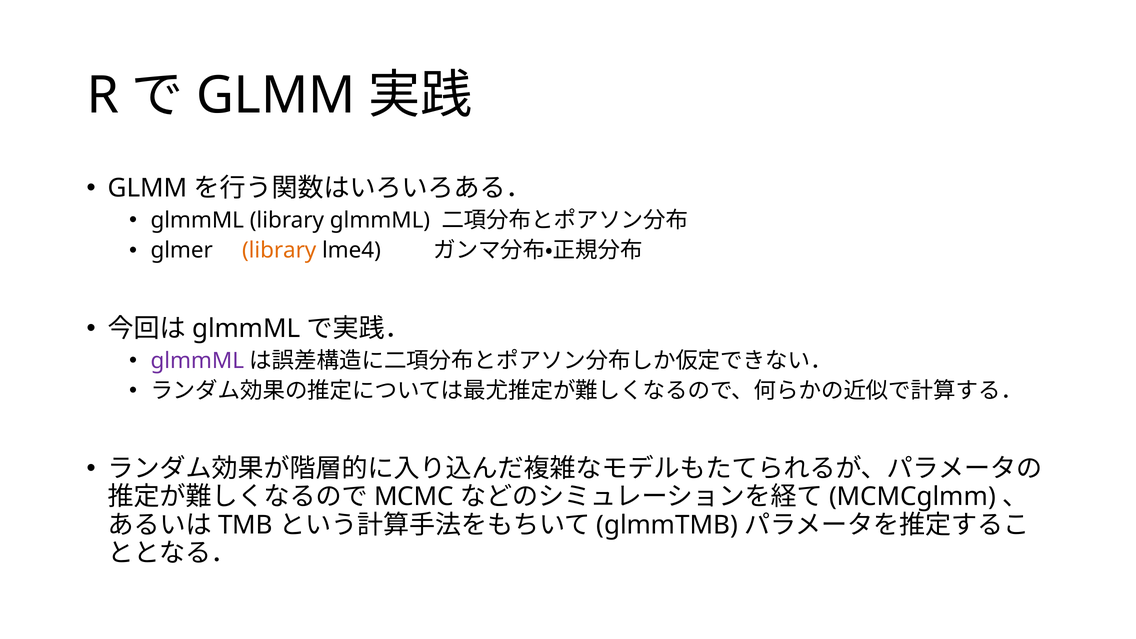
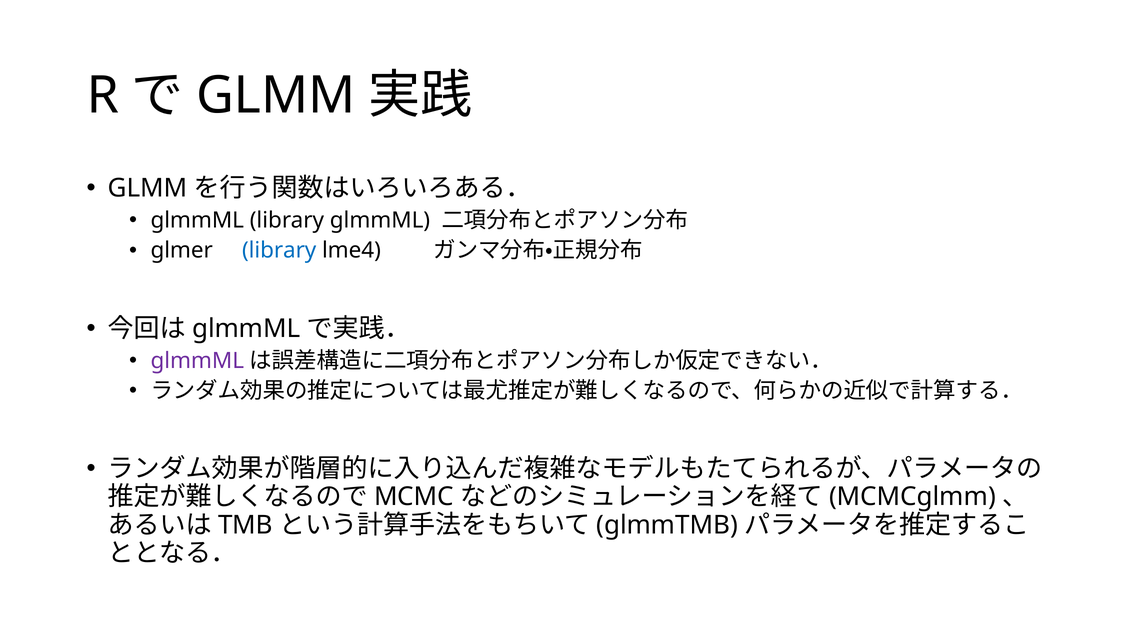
library colour: orange -> blue (279, 251)
